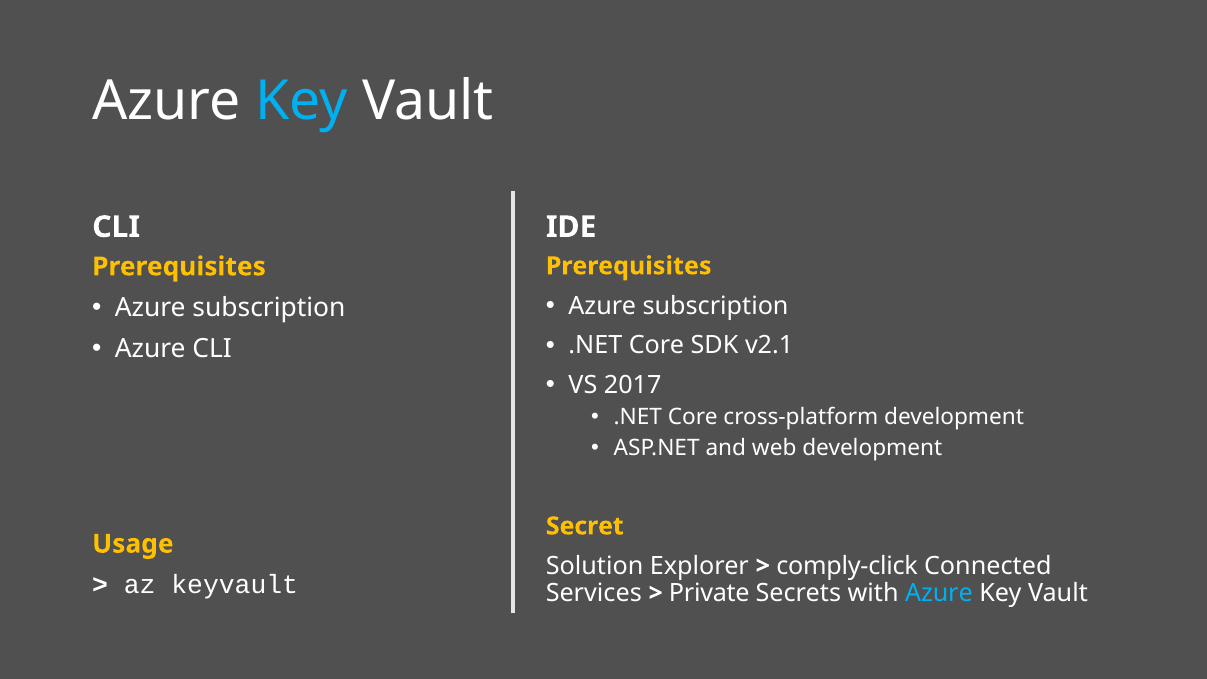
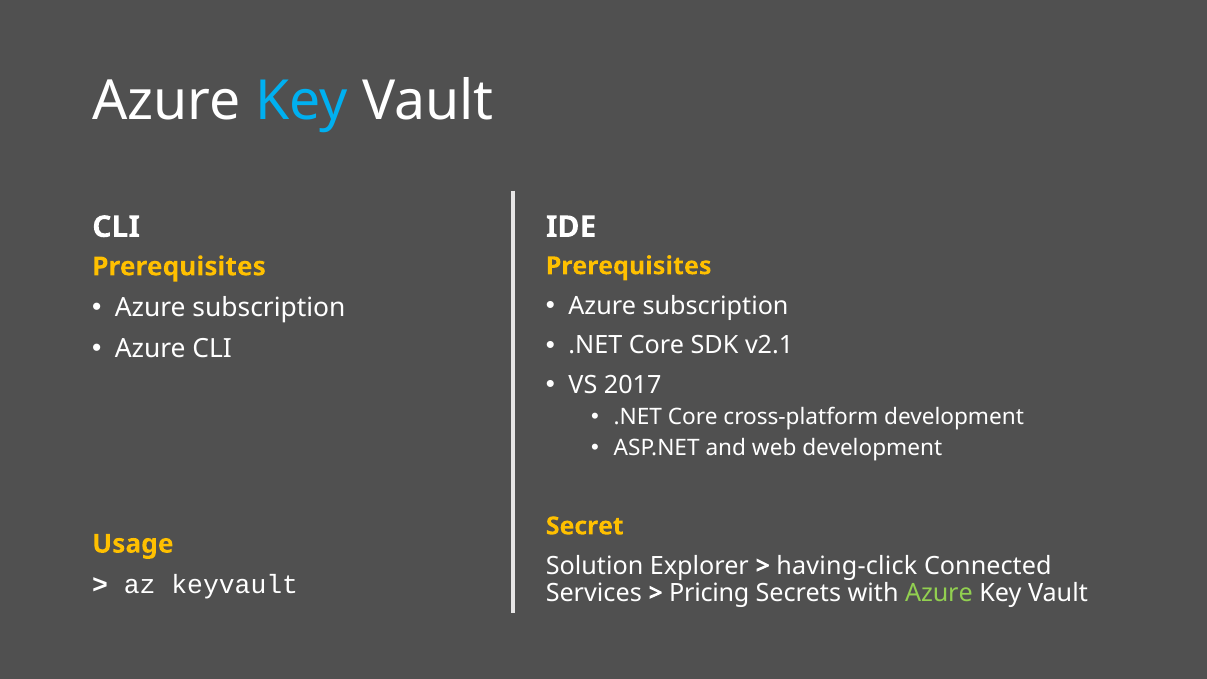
comply-click: comply-click -> having-click (847, 566)
Private: Private -> Pricing (709, 593)
Azure colour: light blue -> light green (939, 593)
